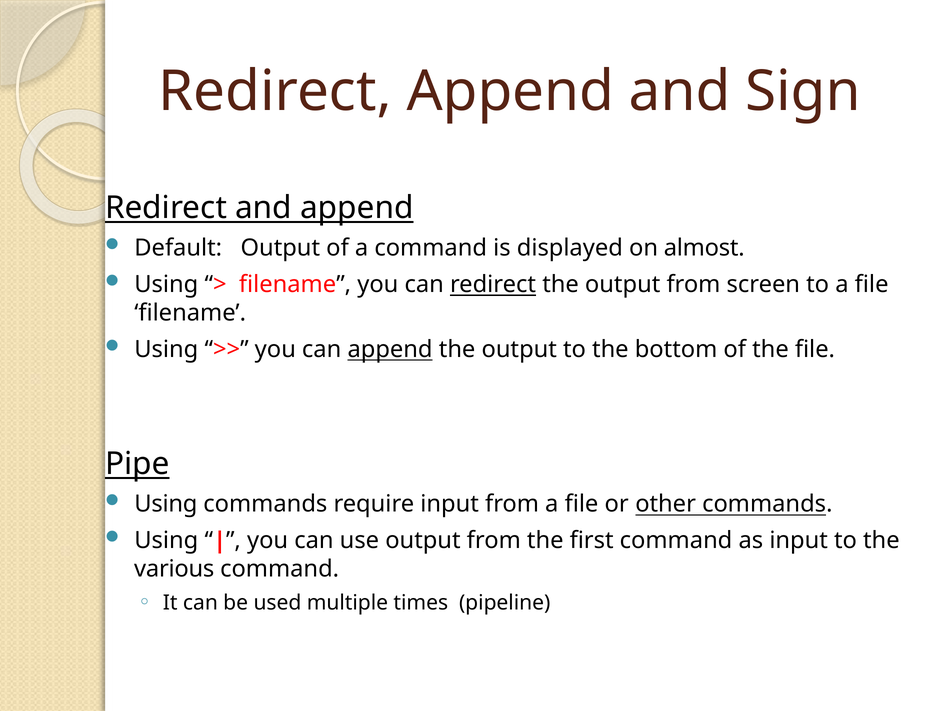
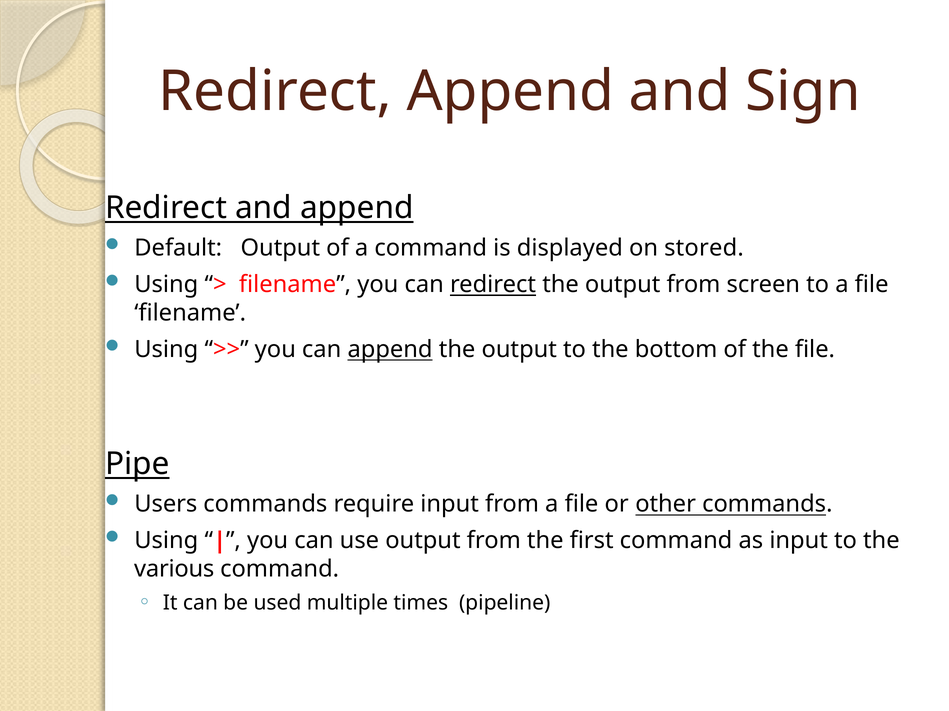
almost: almost -> stored (704, 248)
Using: Using -> Users (166, 505)
